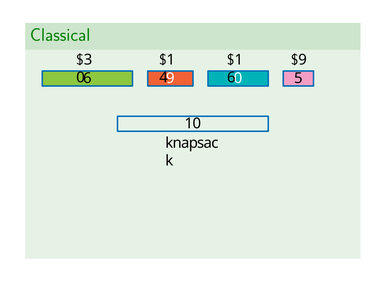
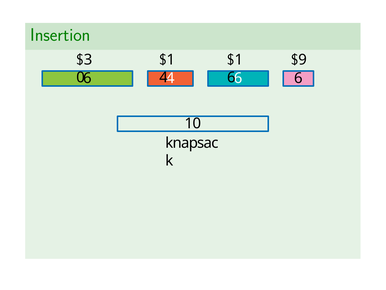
Classical: Classical -> Insertion (60, 35)
9: 9 -> 4 (170, 78)
4 0: 0 -> 6 (238, 78)
6 5: 5 -> 6 (298, 78)
